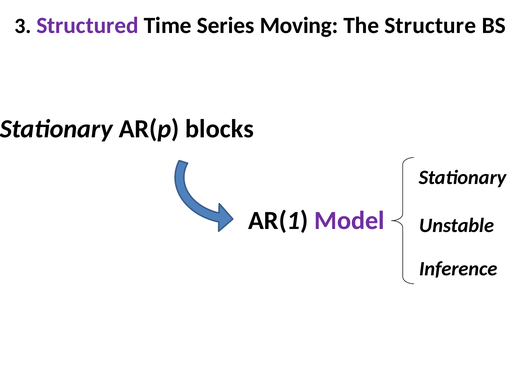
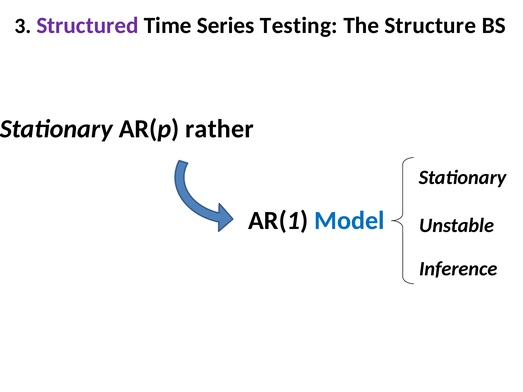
Moving: Moving -> Testing (299, 26)
blocks: blocks -> rather (219, 129)
Model colour: purple -> blue (349, 221)
